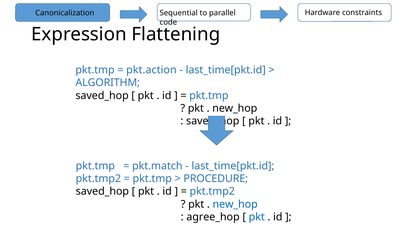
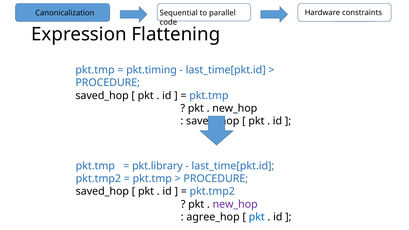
pkt.action: pkt.action -> pkt.timing (152, 70)
ALGORITHM: ALGORITHM -> PROCEDURE (108, 83)
pkt.match: pkt.match -> pkt.library (157, 166)
new_hop colour: blue -> purple (235, 204)
